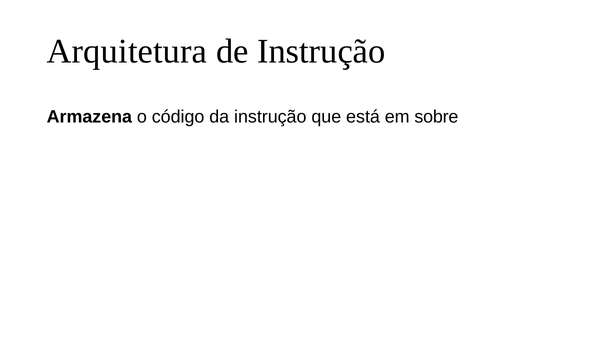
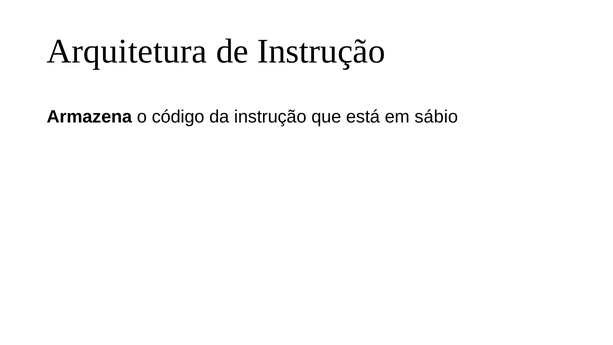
sobre: sobre -> sábio (436, 117)
